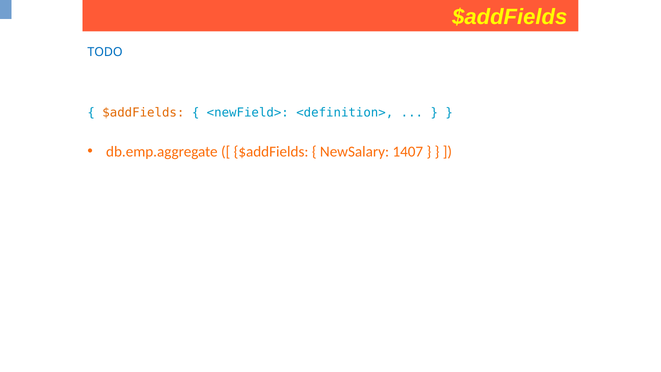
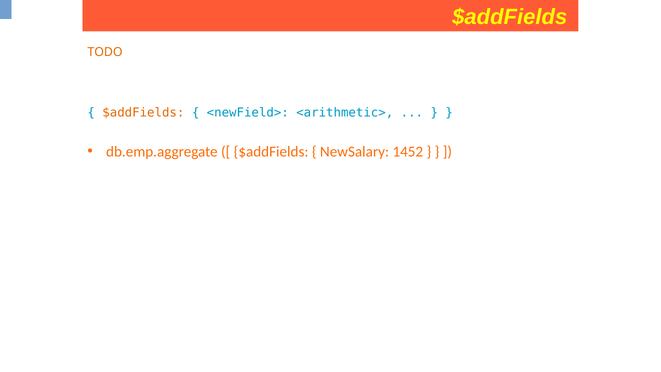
TODO colour: blue -> orange (105, 52)
<definition>: <definition> -> <arithmetic> (345, 112)
1407: 1407 -> 1452 (408, 152)
